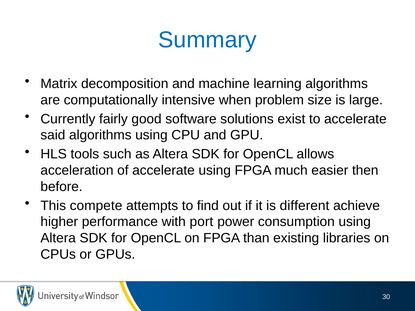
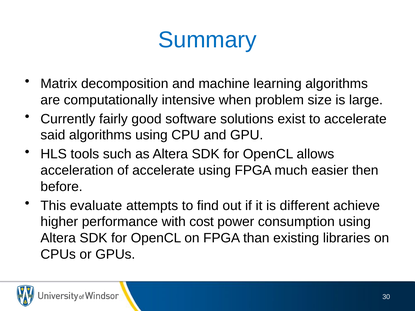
compete: compete -> evaluate (96, 206)
port: port -> cost (202, 222)
